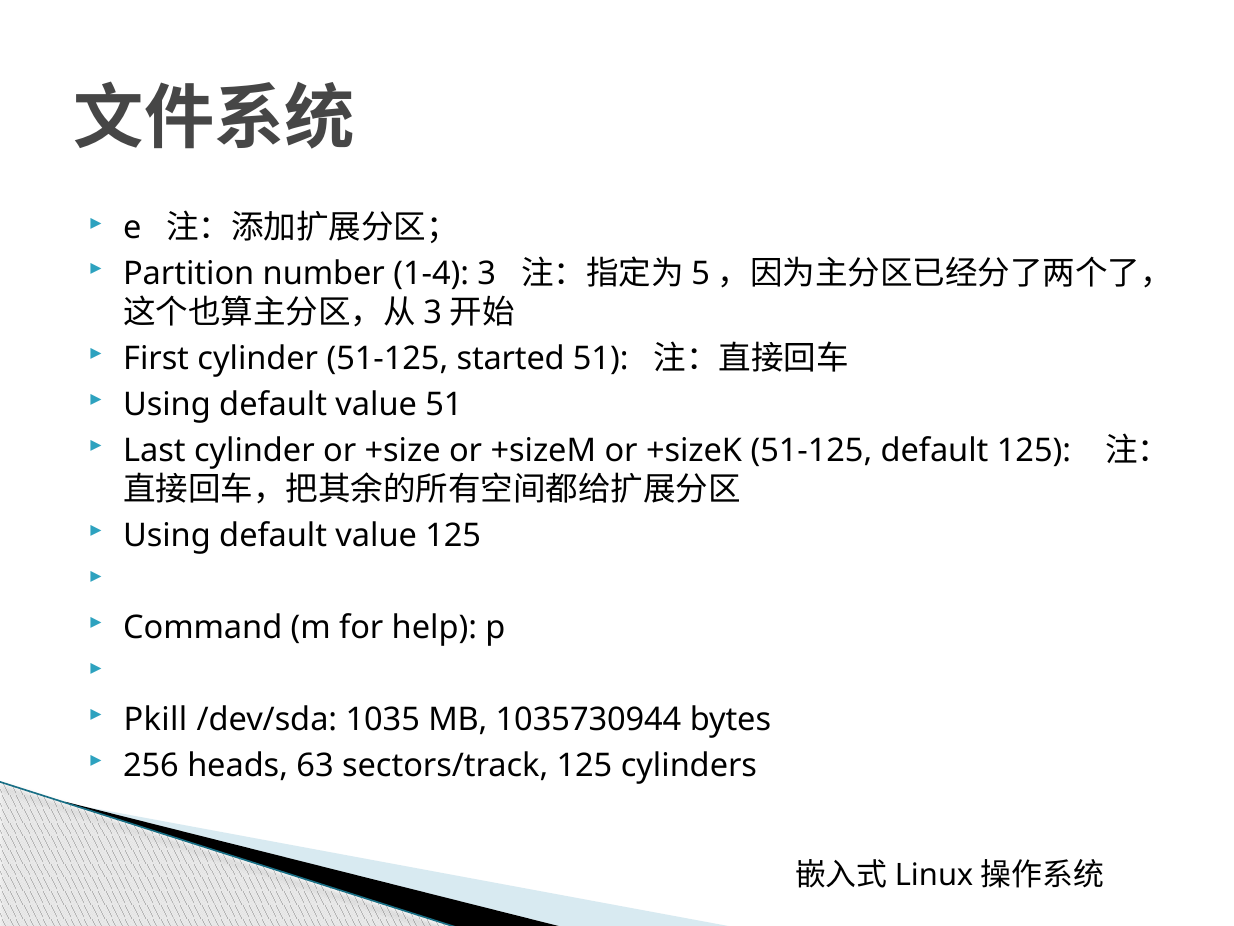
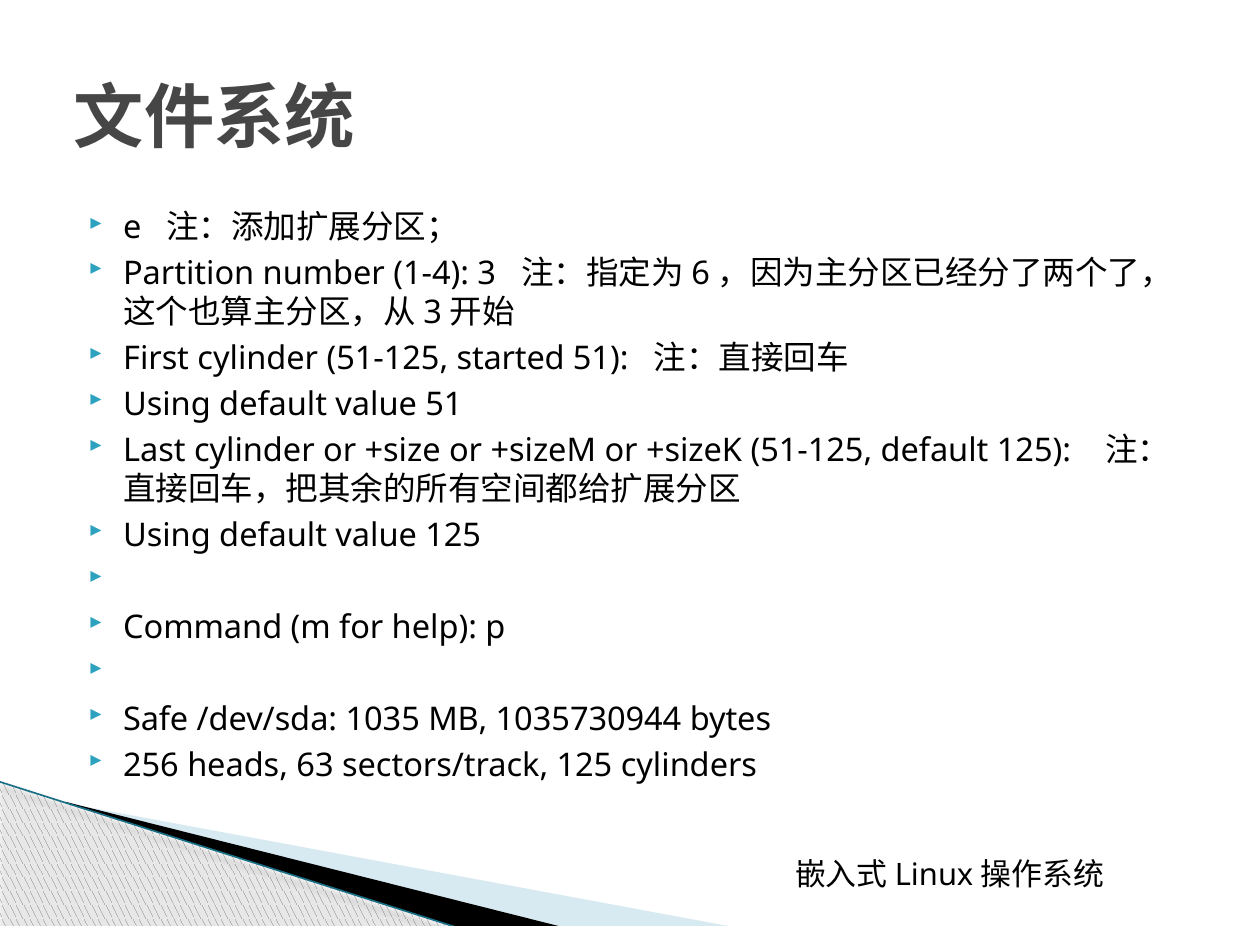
5: 5 -> 6 (701, 274)
Pkill: Pkill -> Safe (156, 719)
